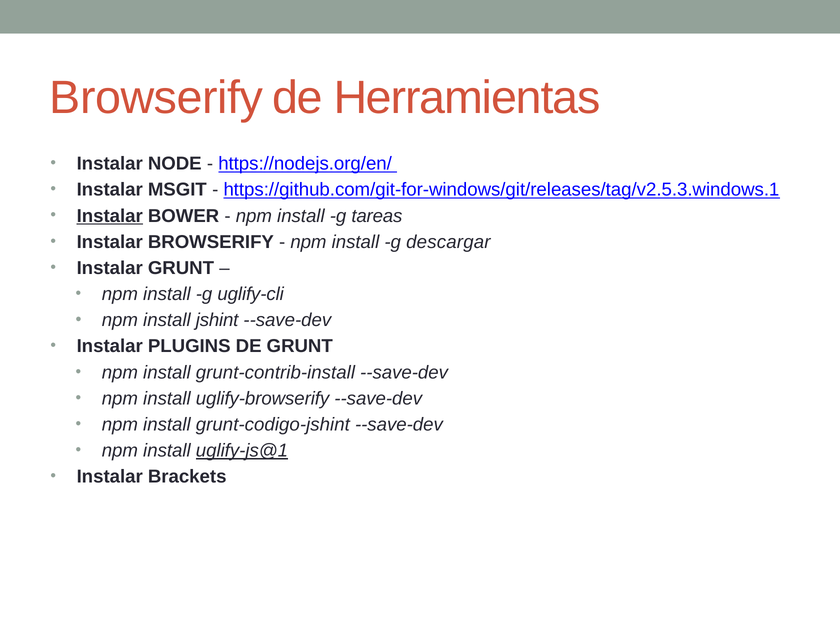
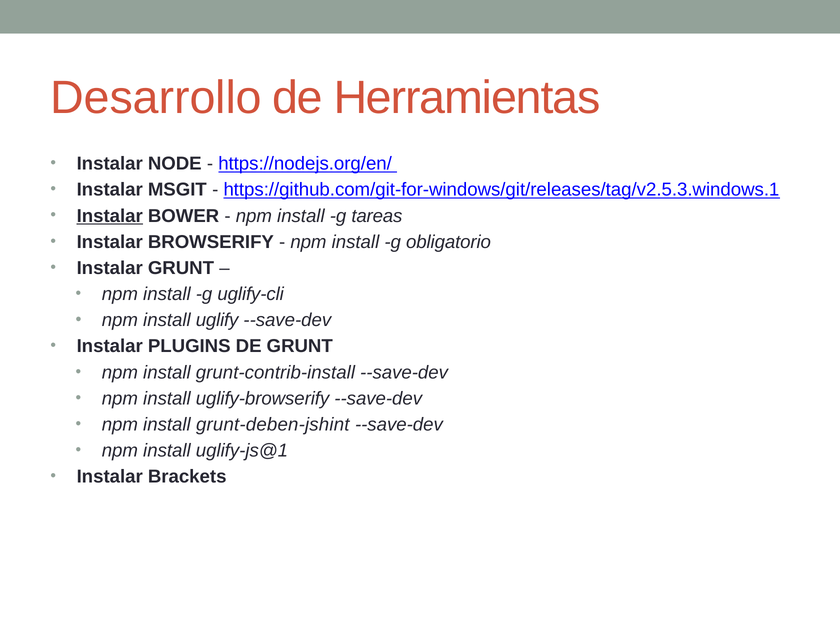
Browserify: Browserify -> Desarrollo (156, 98)
descargar: descargar -> obligatorio (449, 242)
jshint: jshint -> uglify (217, 320)
grunt-codigo-jshint: grunt-codigo-jshint -> grunt-deben-jshint (273, 425)
uglify-js@1 underline: present -> none (242, 451)
